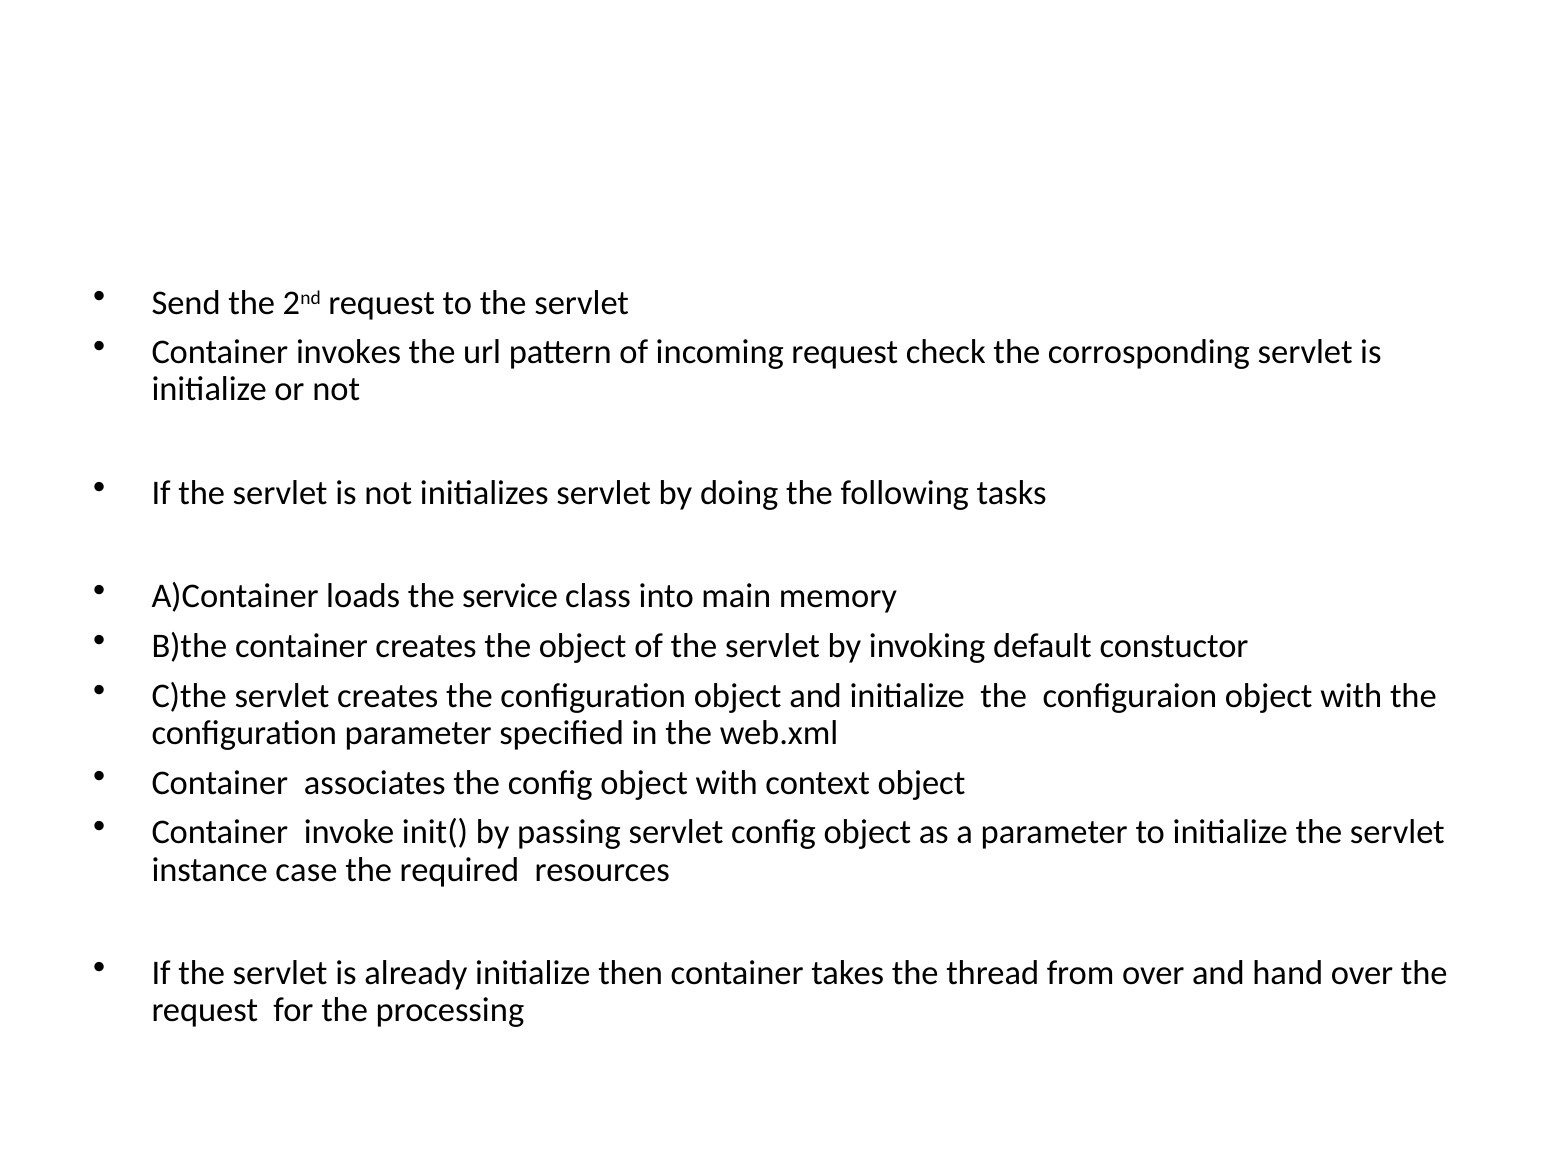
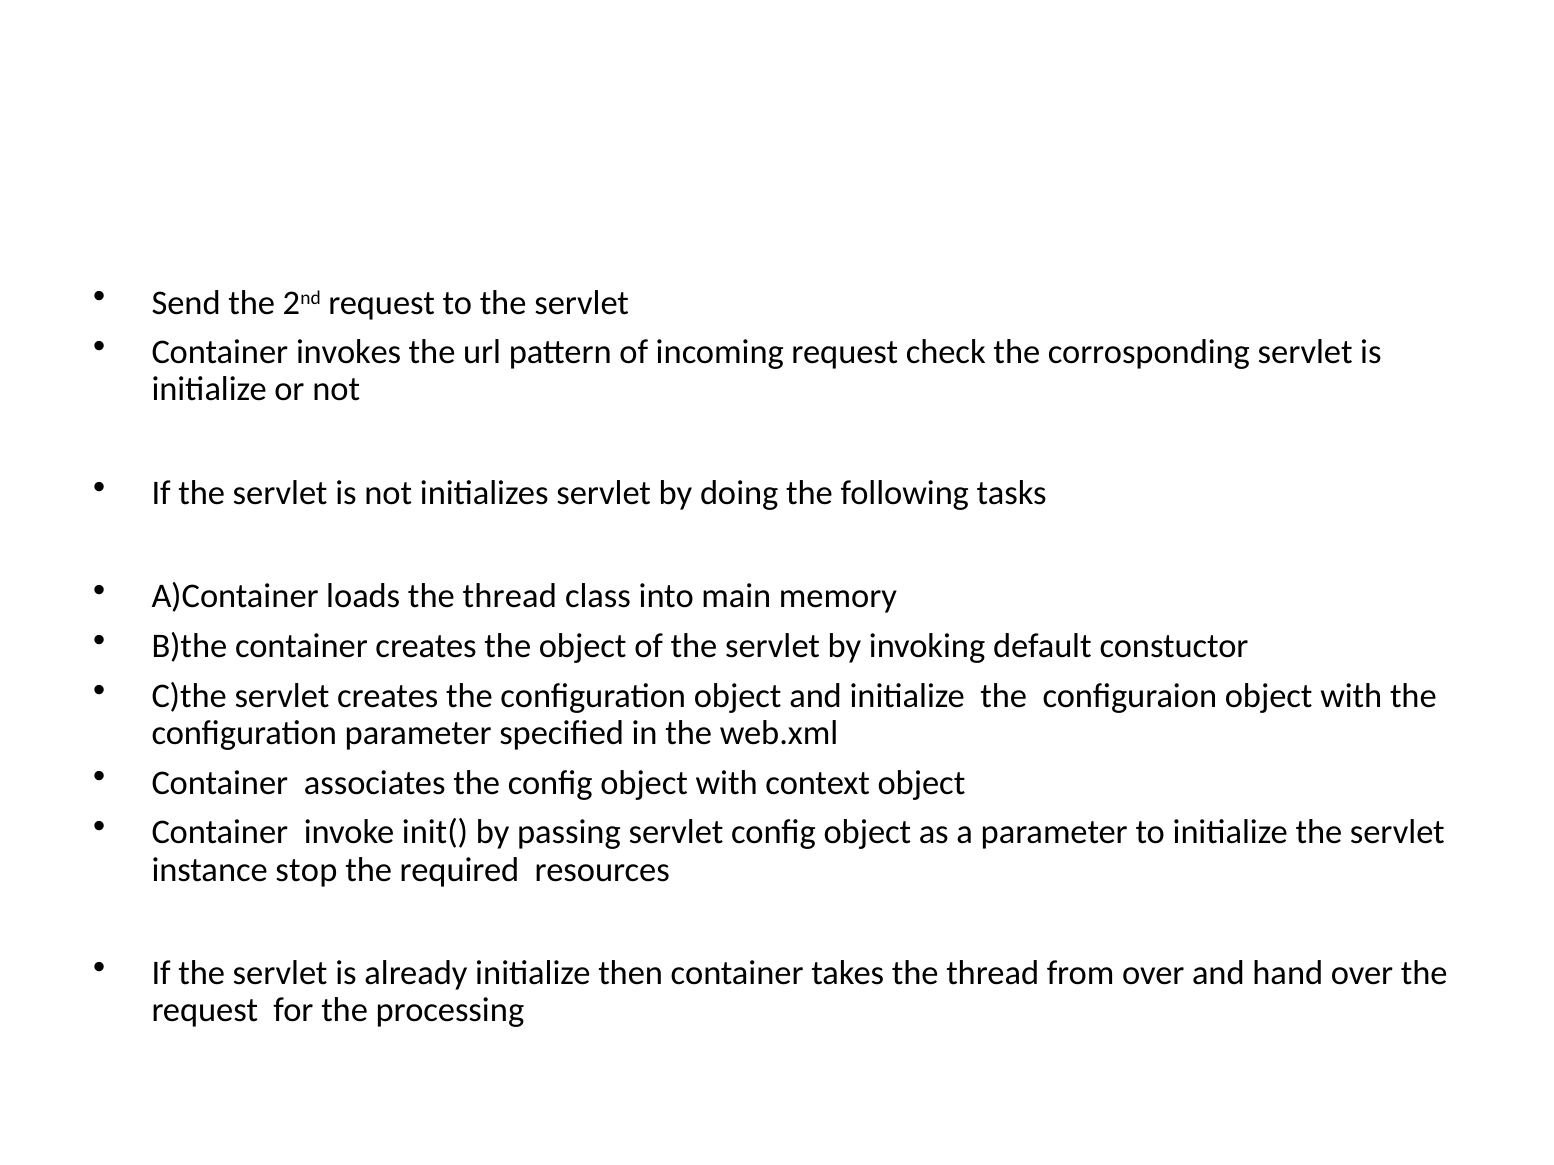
loads the service: service -> thread (510, 597)
case: case -> stop (306, 870)
